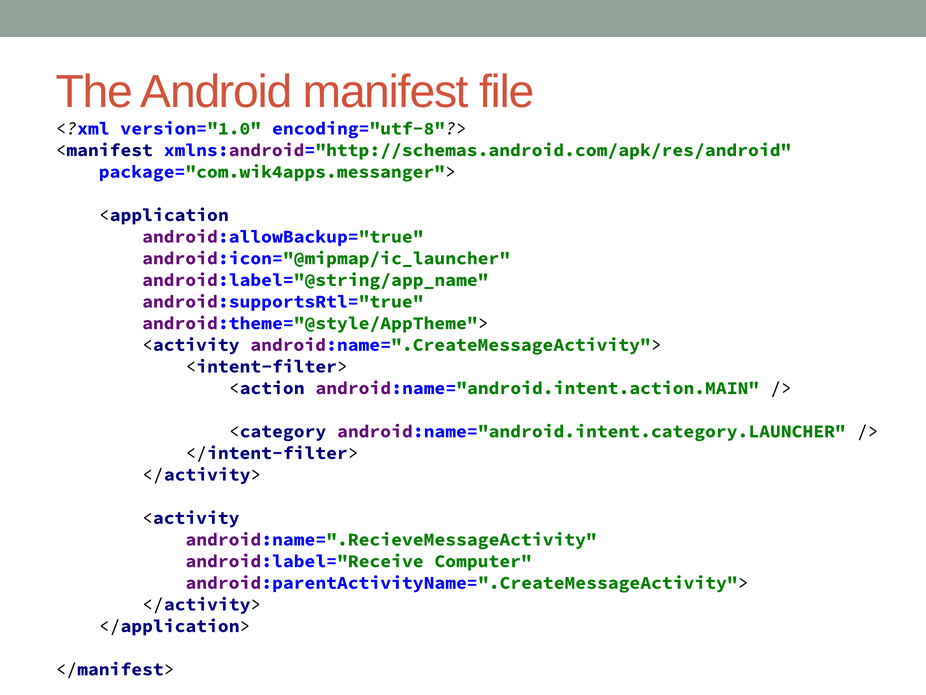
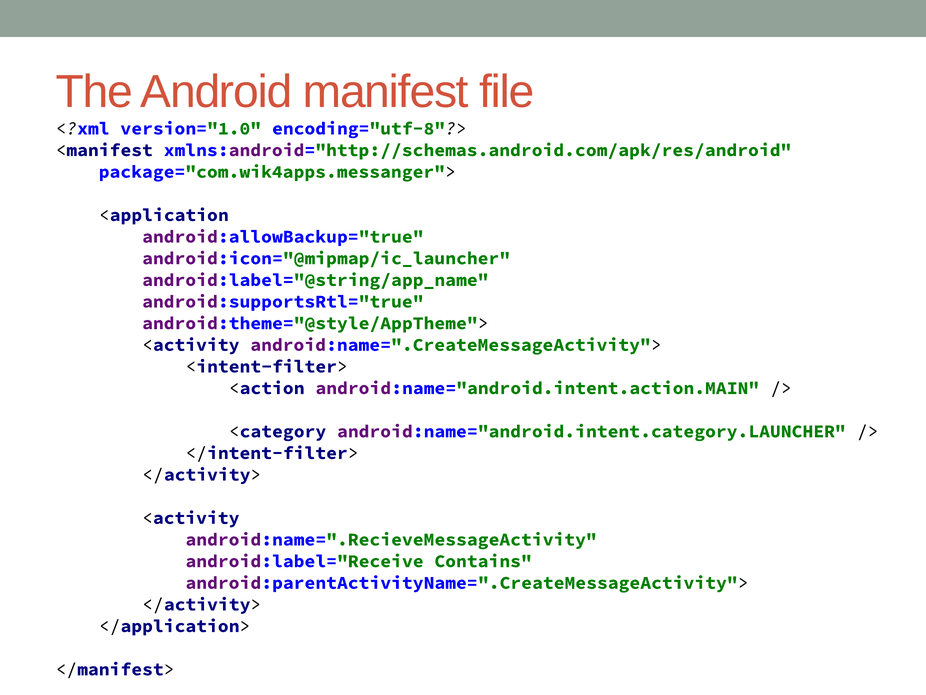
Computer: Computer -> Contains (483, 561)
